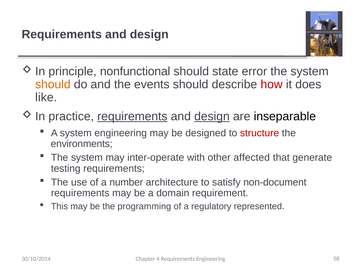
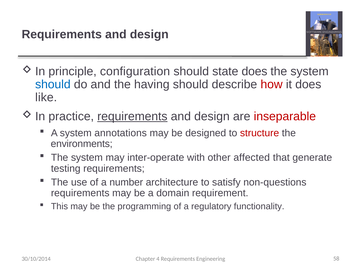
nonfunctional: nonfunctional -> configuration (135, 71)
state error: error -> does (254, 71)
should colour: orange -> blue (53, 84)
events: events -> having (152, 84)
design underline: present -> none (212, 116)
inseparable colour: black -> red (285, 116)
system engineering: engineering -> annotations (121, 133)
non-document: non-document -> non-questions (275, 182)
represented: represented -> functionality (259, 206)
